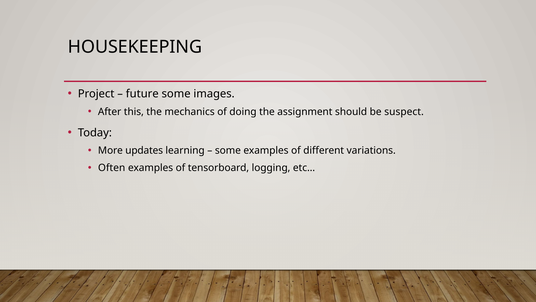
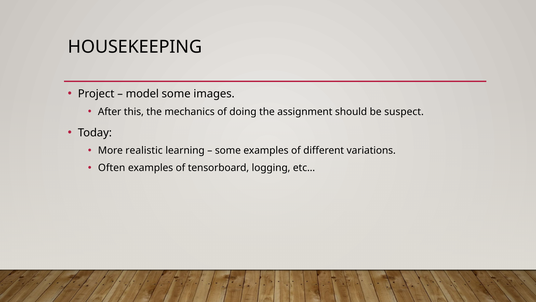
future: future -> model (142, 94)
updates: updates -> realistic (144, 150)
